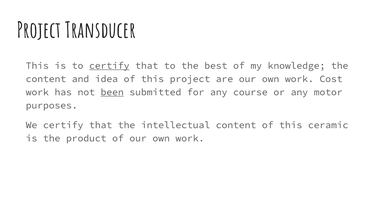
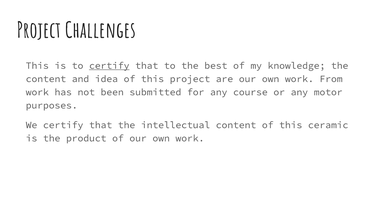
Transducer: Transducer -> Challenges (100, 31)
Cost: Cost -> From (331, 79)
been underline: present -> none (112, 92)
